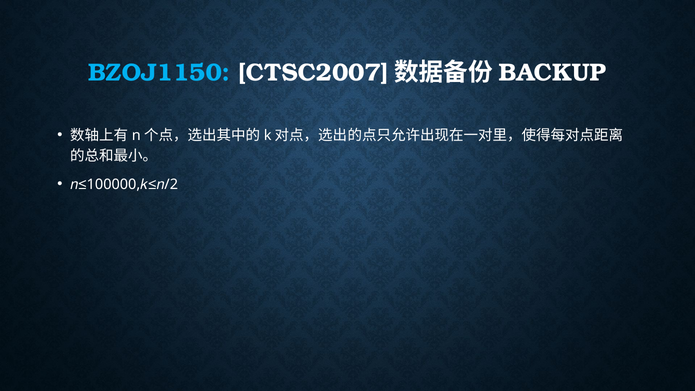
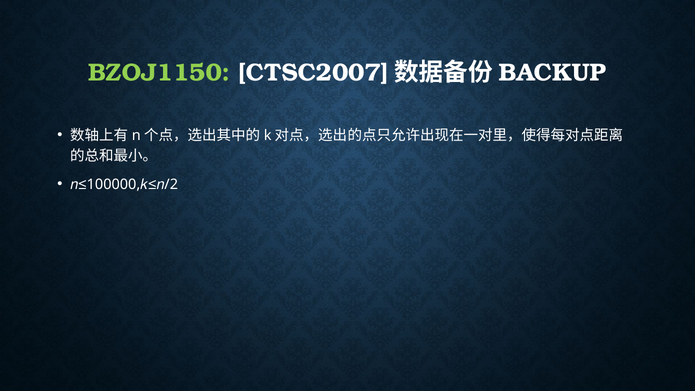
BZOJ1150 colour: light blue -> light green (159, 72)
